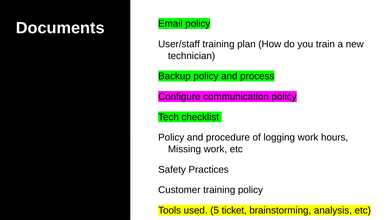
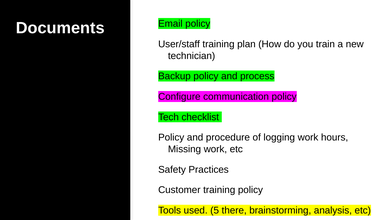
ticket: ticket -> there (234, 210)
